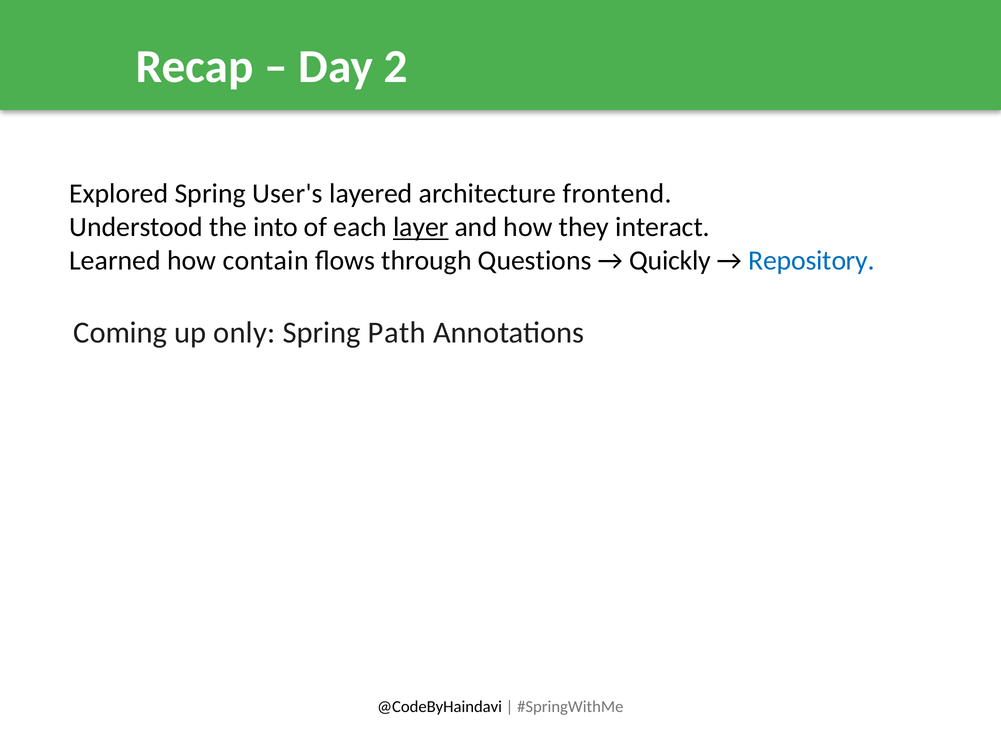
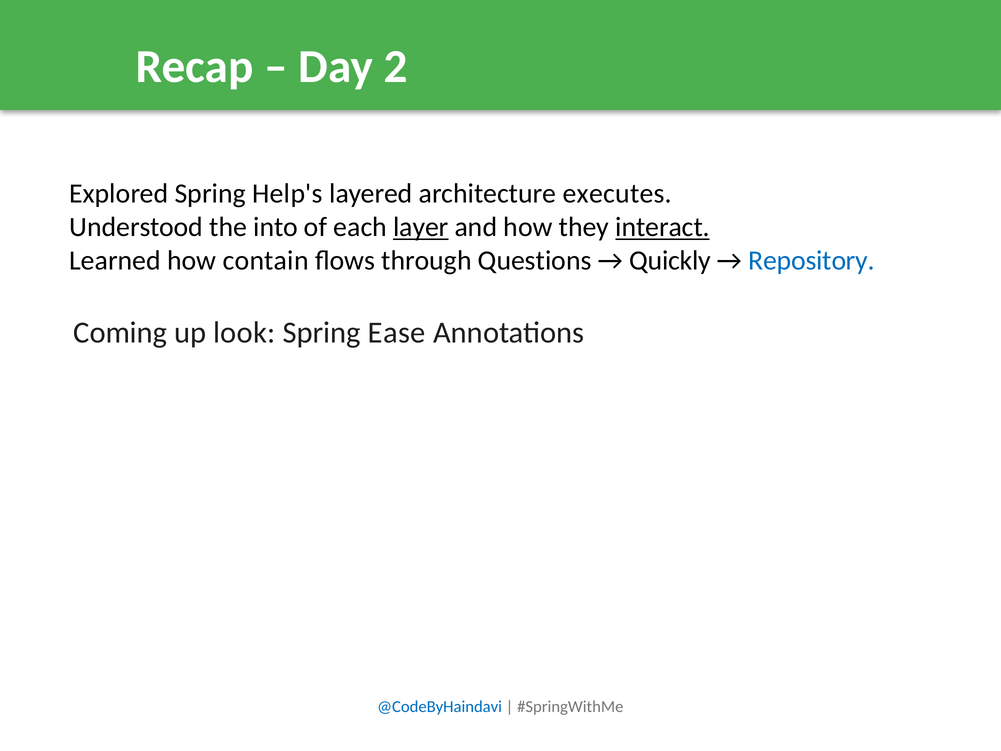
User's: User's -> Help's (288, 194)
frontend: frontend -> executes (617, 194)
interact underline: none -> present (663, 227)
only: only -> look (244, 332)
Path: Path -> Ease (397, 332)
@CodeByHaindavi colour: black -> blue (440, 707)
